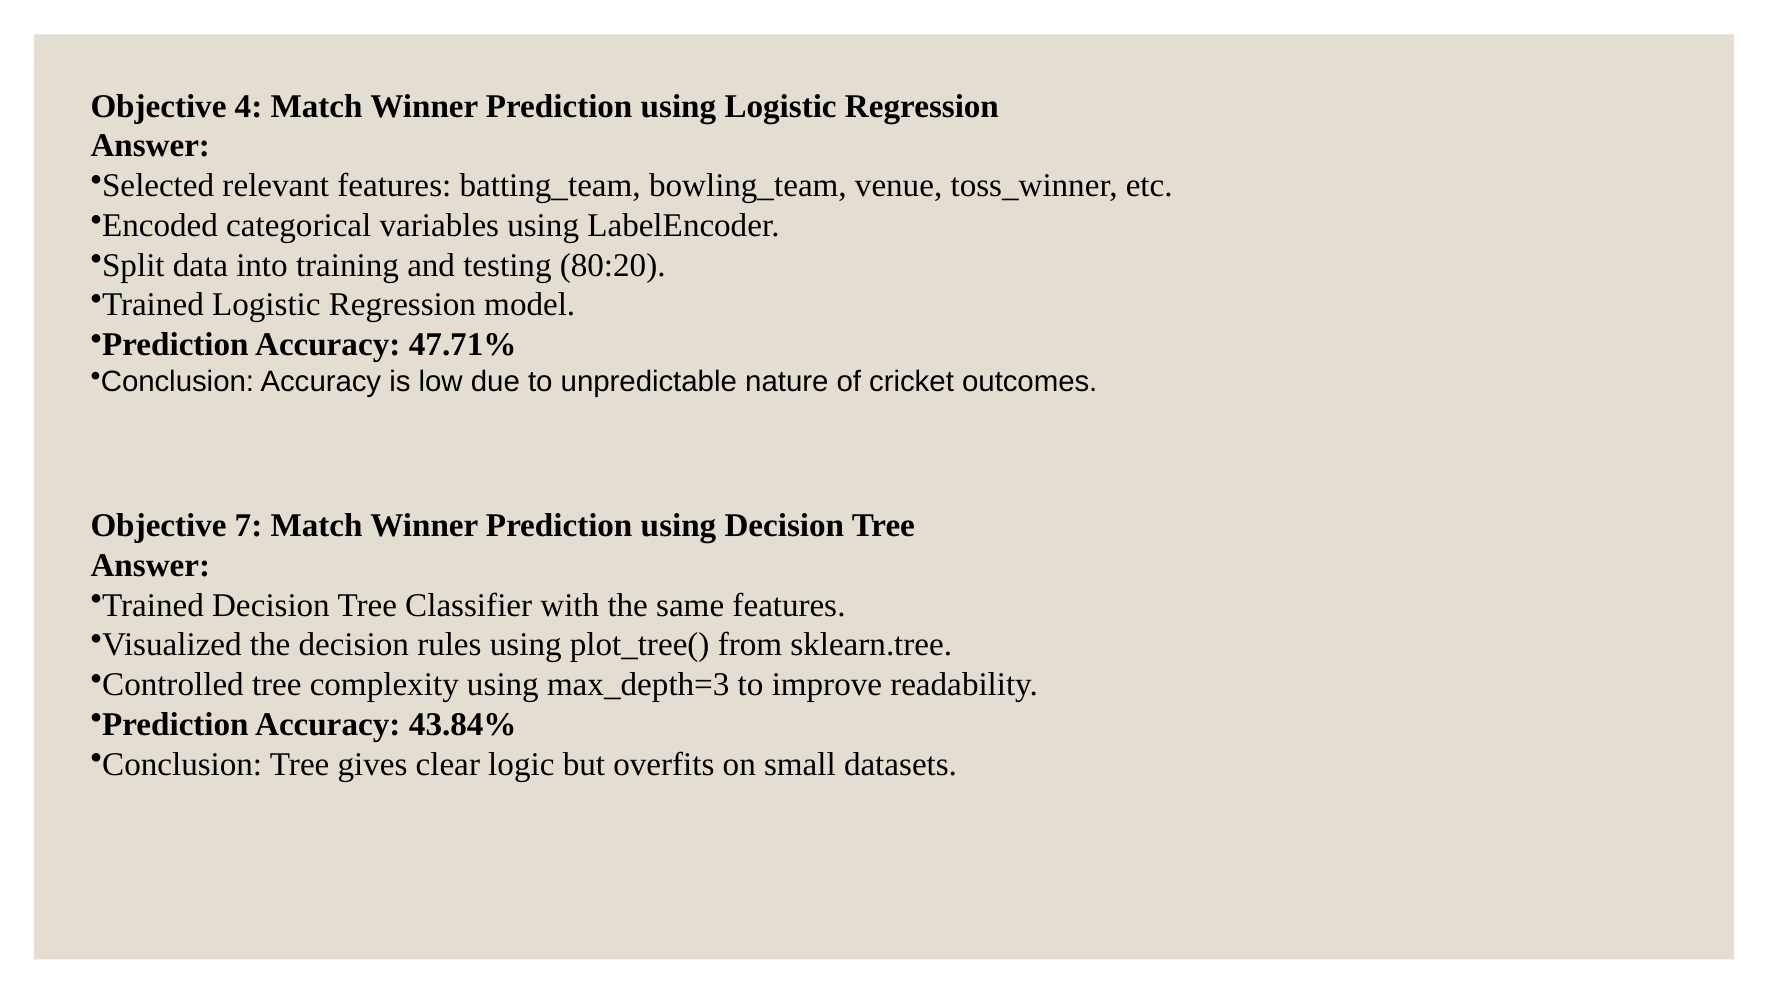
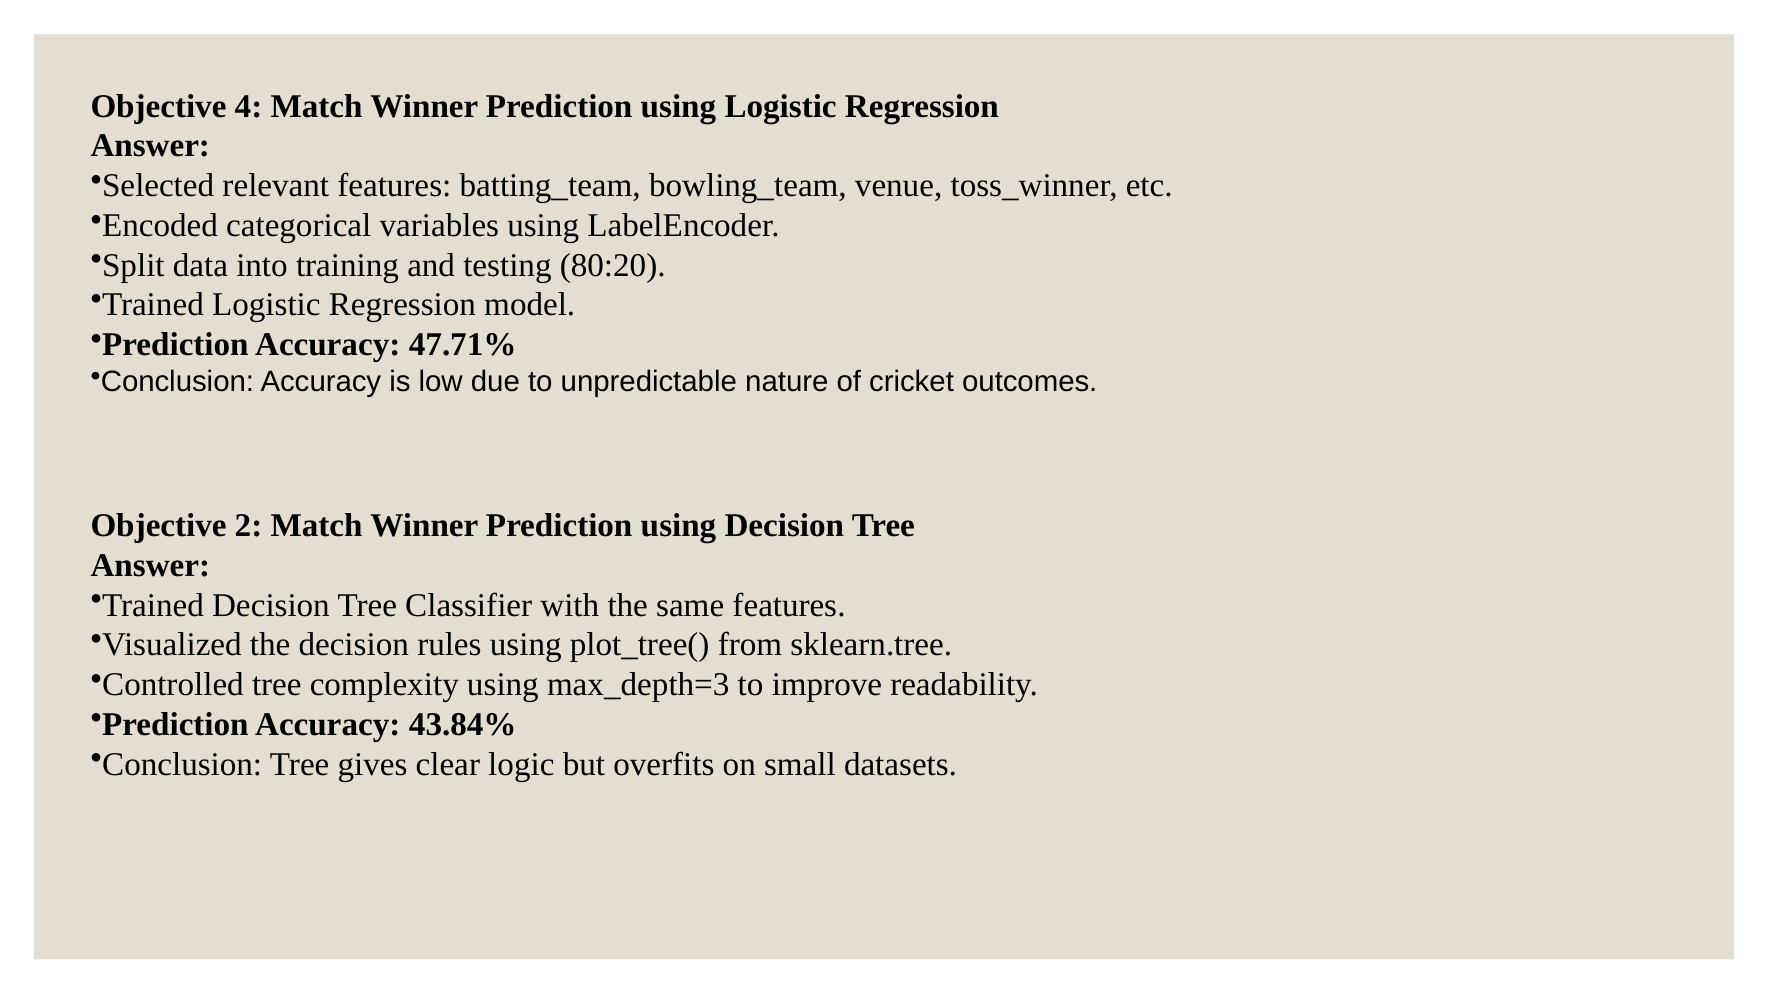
7: 7 -> 2 (249, 526)
